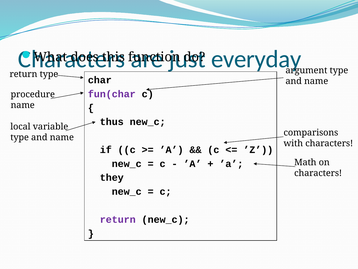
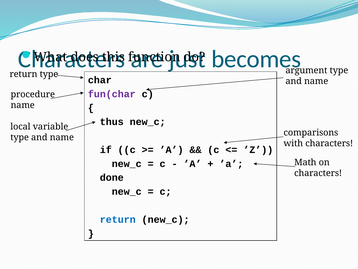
everyday: everyday -> becomes (256, 59)
they: they -> done (112, 177)
return colour: purple -> blue (118, 219)
